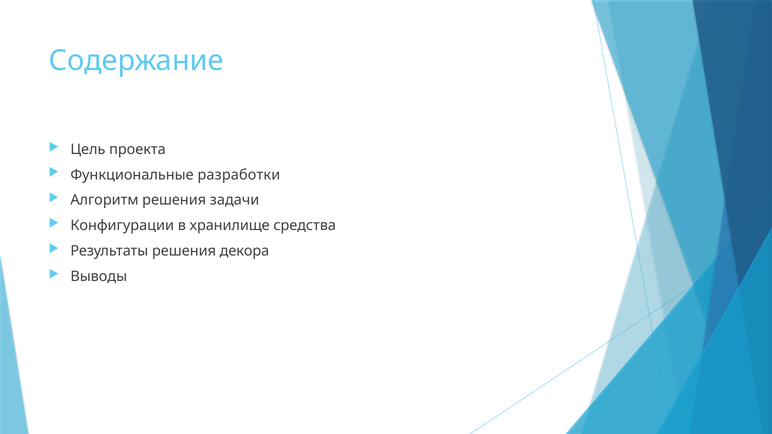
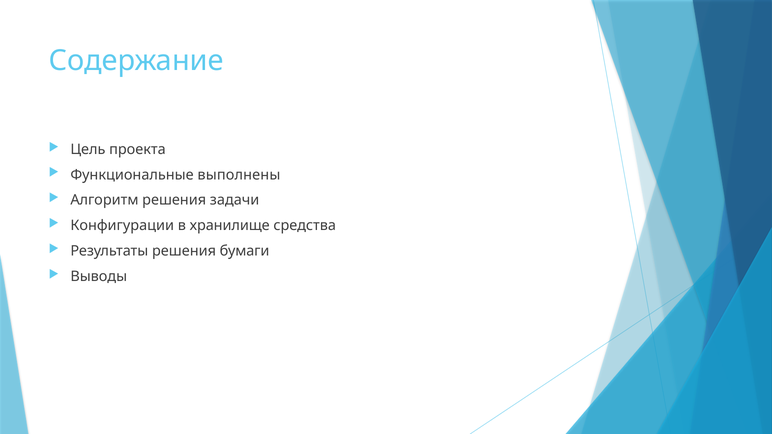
разработки: разработки -> выполнены (239, 175)
декора: декора -> бумаги (245, 251)
